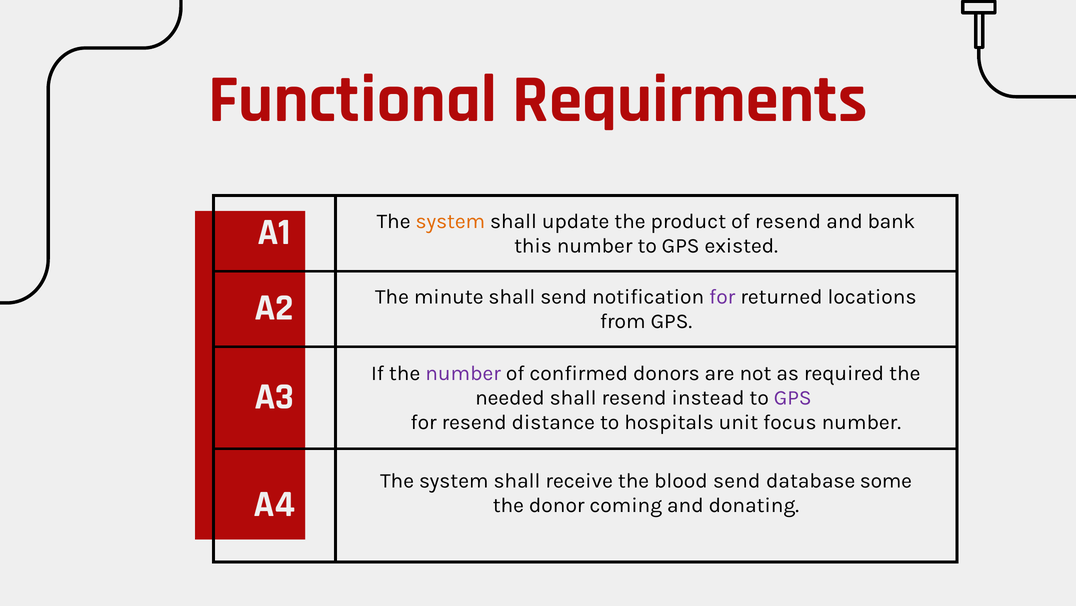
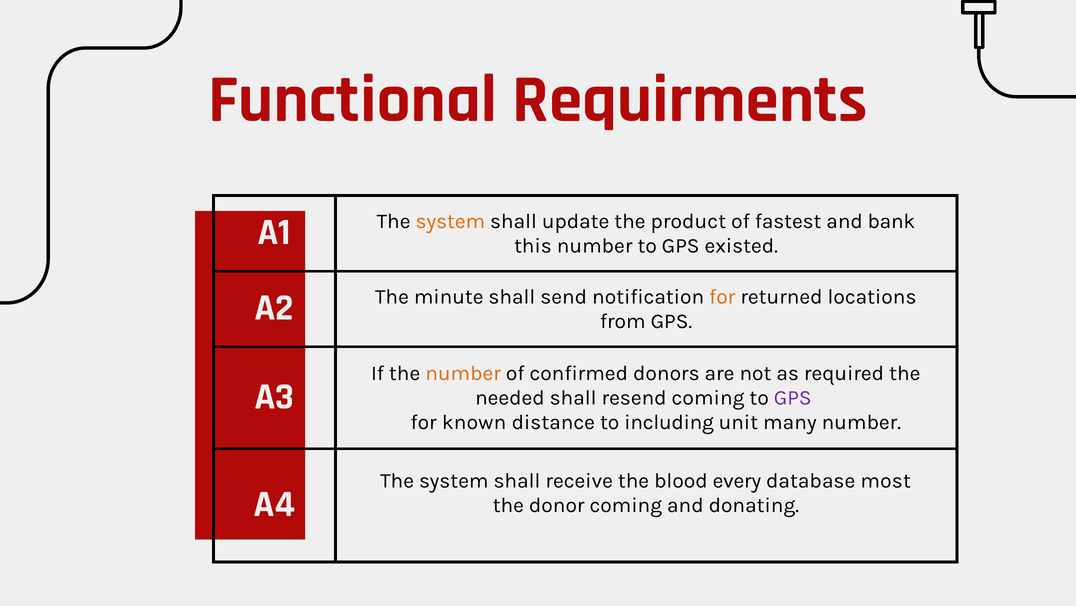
of resend: resend -> fastest (788, 221)
for colour: purple -> orange (722, 296)
number colour: purple -> orange (463, 373)
resend instead: instead -> coming (708, 397)
for resend: resend -> known (474, 422)
hospitals: hospitals -> including (669, 422)
focus: focus -> many (790, 422)
blood send: send -> every (737, 480)
some: some -> most (886, 480)
